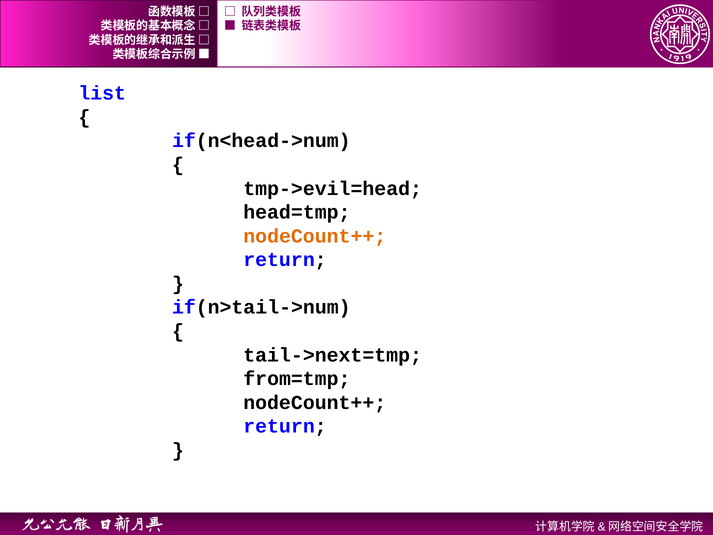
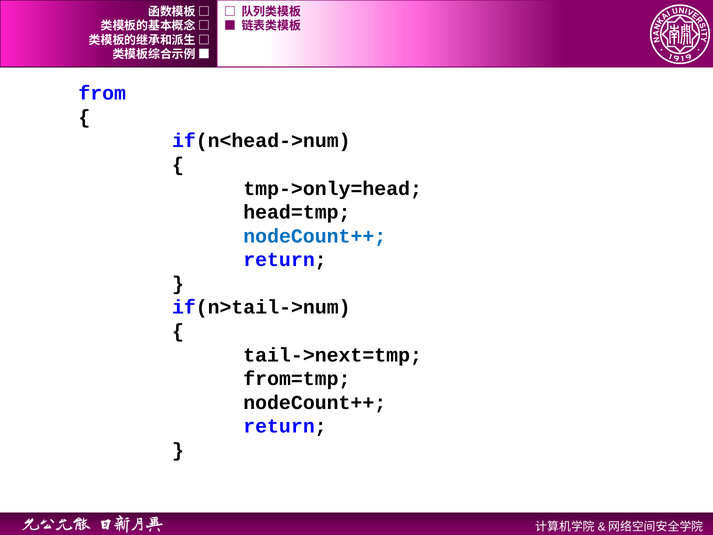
list: list -> from (102, 93)
tmp->evil=head: tmp->evil=head -> tmp->only=head (333, 188)
nodeCount++ colour: orange -> blue (315, 236)
